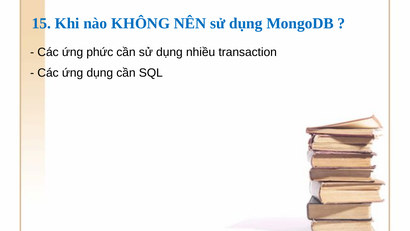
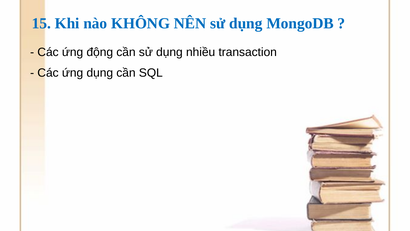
phức: phức -> động (100, 52)
